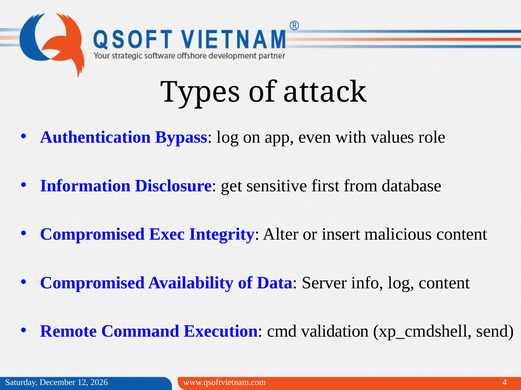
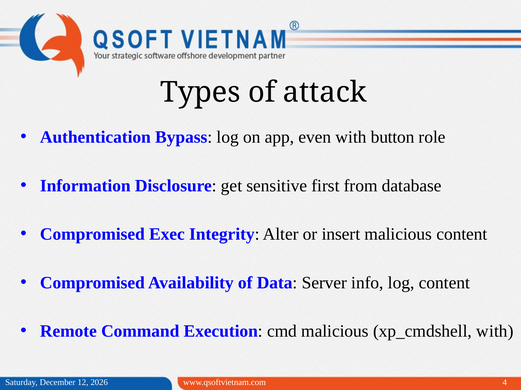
values: values -> button (393, 137)
cmd validation: validation -> malicious (335, 332)
xp_cmdshell send: send -> with (495, 332)
